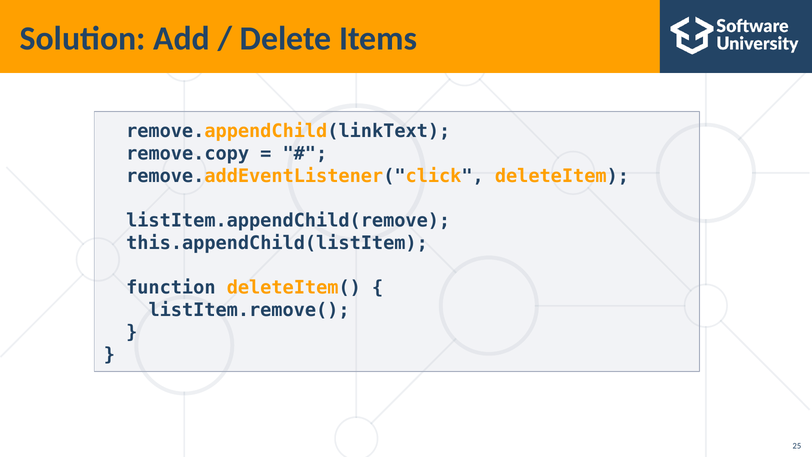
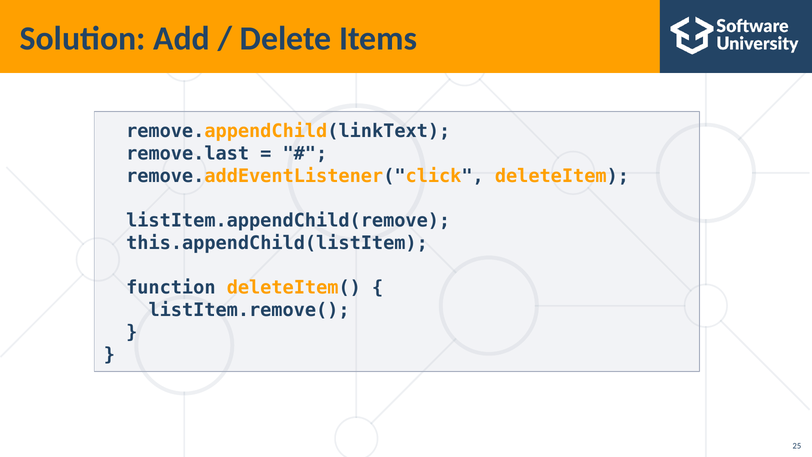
remove.copy: remove.copy -> remove.last (188, 153)
